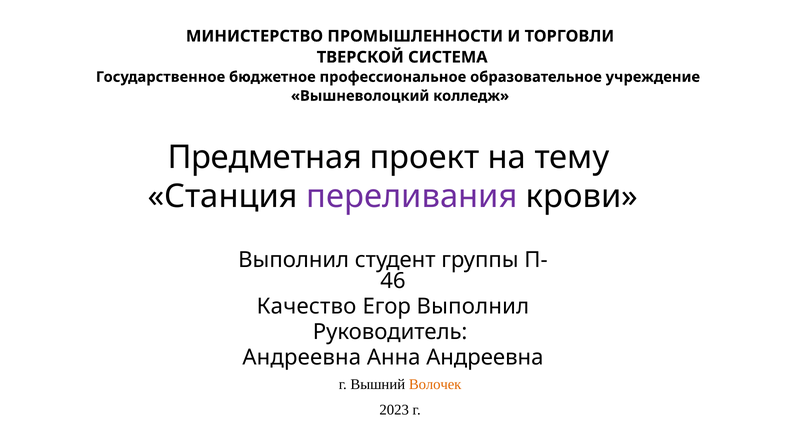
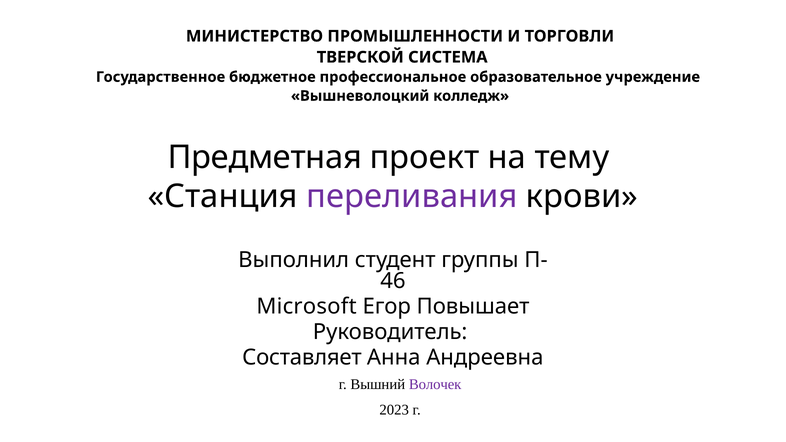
Качество: Качество -> Microsoft (307, 307)
Егор Выполнил: Выполнил -> Повышает (473, 307)
Андреевна: Андреевна -> Составляет (302, 357)
Волочек colour: orange -> purple (435, 384)
